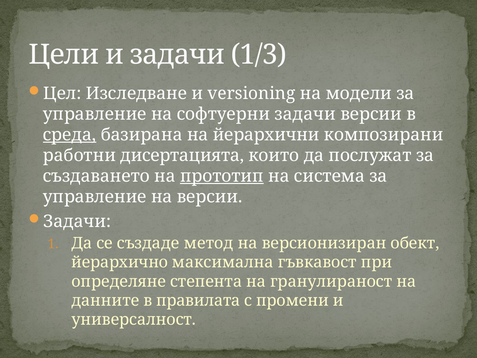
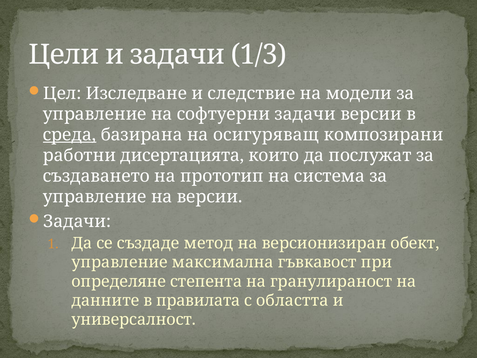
versioning: versioning -> следствие (251, 93)
йерархични: йерархични -> осигуряващ (266, 135)
прототип underline: present -> none (222, 176)
йерархично: йерархично -> управление (120, 262)
промени: промени -> областта (292, 300)
